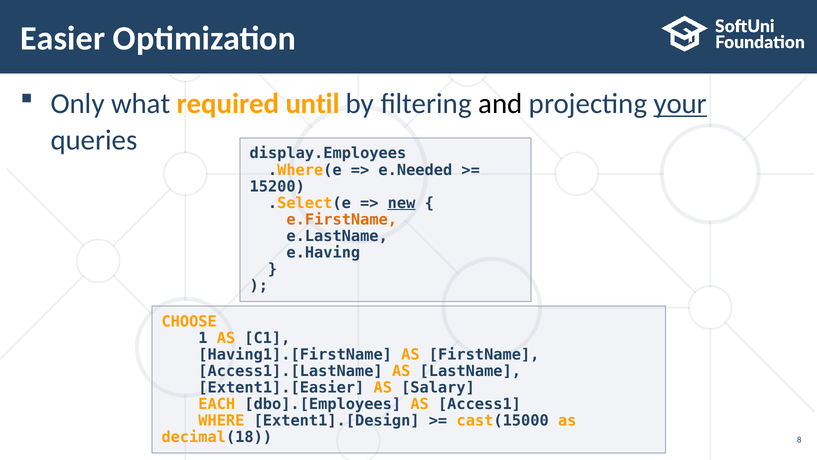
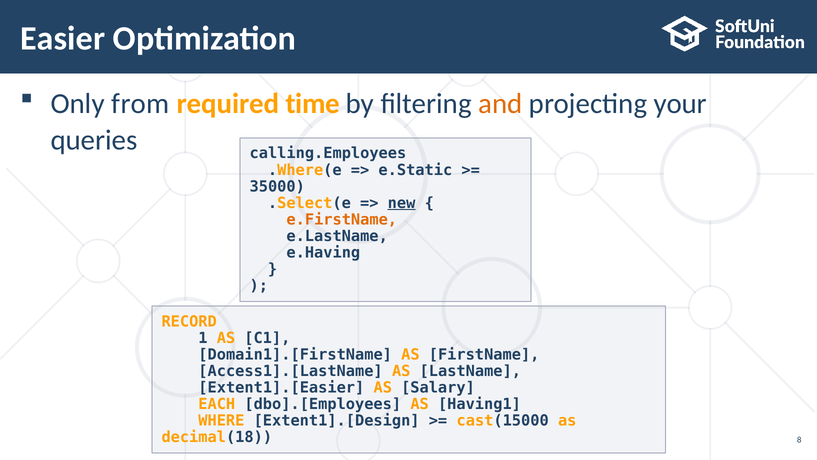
what: what -> from (140, 104)
until: until -> time (313, 104)
and colour: black -> orange (500, 104)
your underline: present -> none (680, 104)
display.Employees: display.Employees -> calling.Employees (328, 153)
e.Needed: e.Needed -> e.Static (415, 170)
15200: 15200 -> 35000 (277, 186)
CHOOSE: CHOOSE -> RECORD (189, 321)
Having1].[FirstName: Having1].[FirstName -> Domain1].[FirstName (295, 354)
Access1: Access1 -> Having1 (479, 404)
